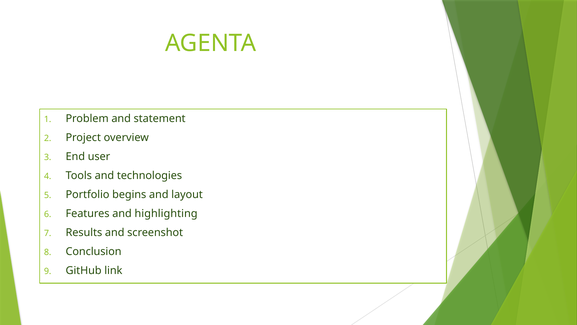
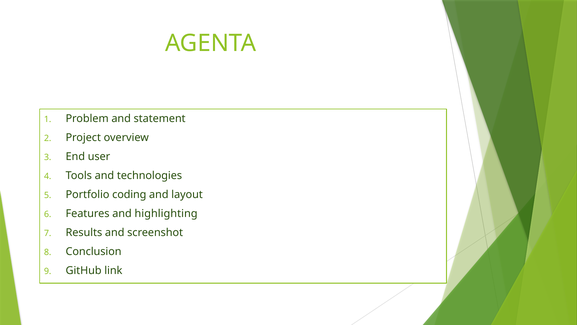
begins: begins -> coding (129, 194)
